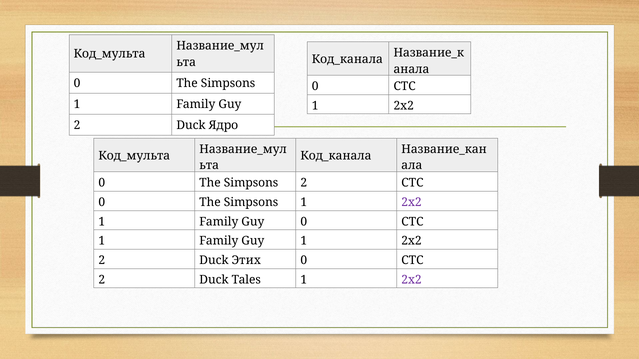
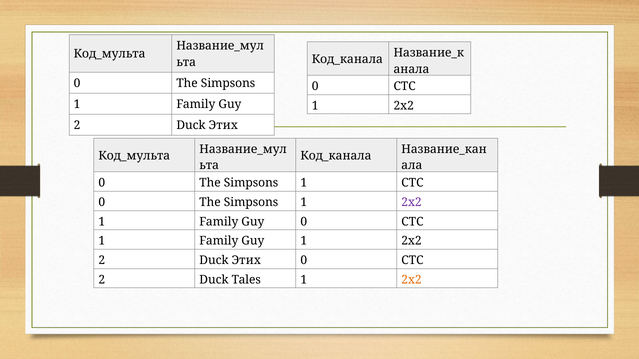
Ядро: Ядро -> Этих (223, 126)
2: 2 -> 1 (304, 183)
2х2 colour: purple -> orange (412, 280)
